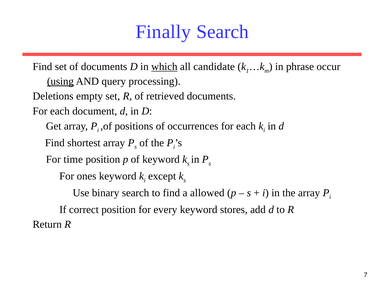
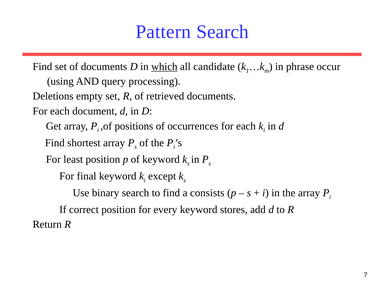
Finally: Finally -> Pattern (163, 32)
using underline: present -> none (60, 81)
time: time -> least (73, 159)
ones: ones -> final (87, 176)
allowed: allowed -> consists (207, 193)
